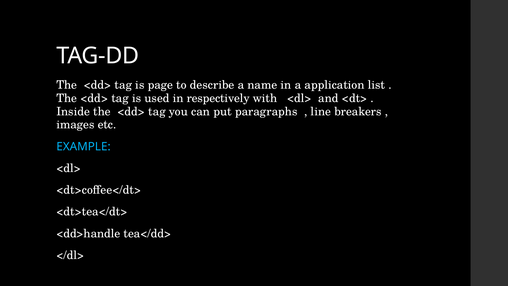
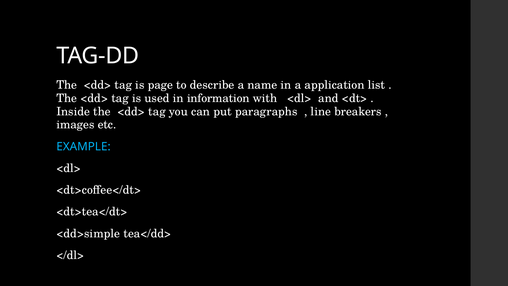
respectively: respectively -> information (218, 98)
<dd>handle: <dd>handle -> <dd>simple (88, 233)
